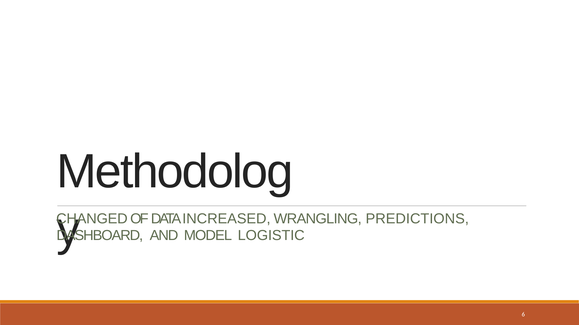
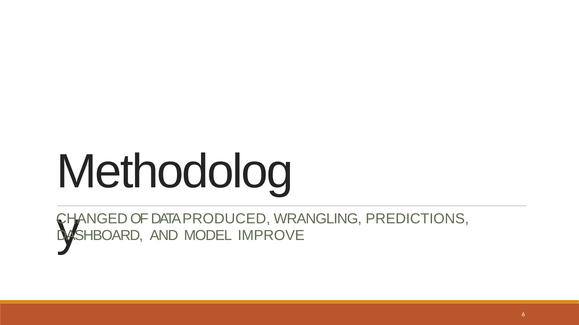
INCREASED: INCREASED -> PRODUCED (226, 219)
LOGISTIC: LOGISTIC -> IMPROVE (271, 236)
